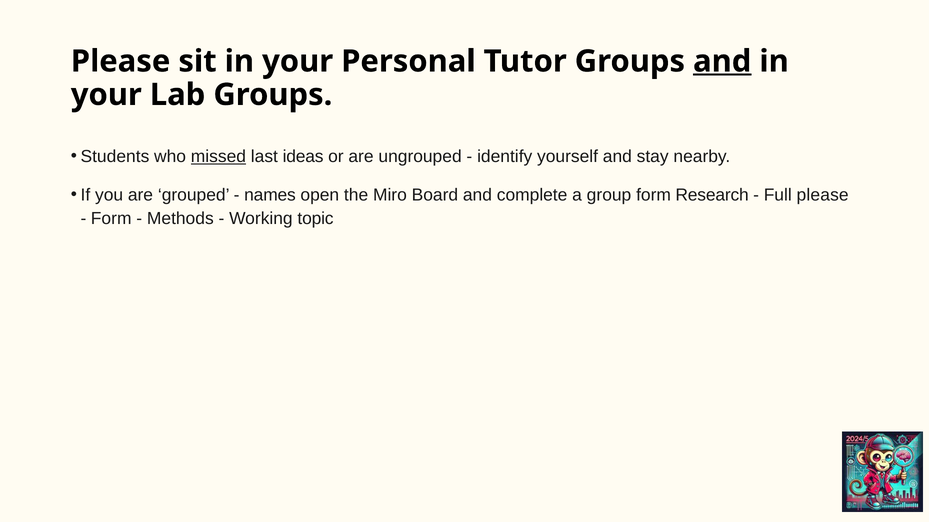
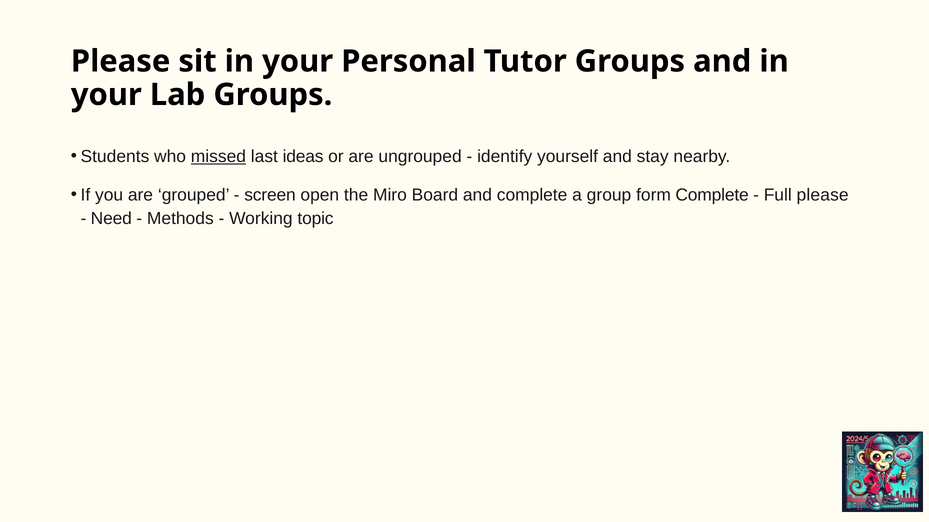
and underline: present -> none (722, 61)
names: names -> screen (270, 195)
form Research: Research -> Complete (712, 195)
Form: Form -> Need (111, 219)
